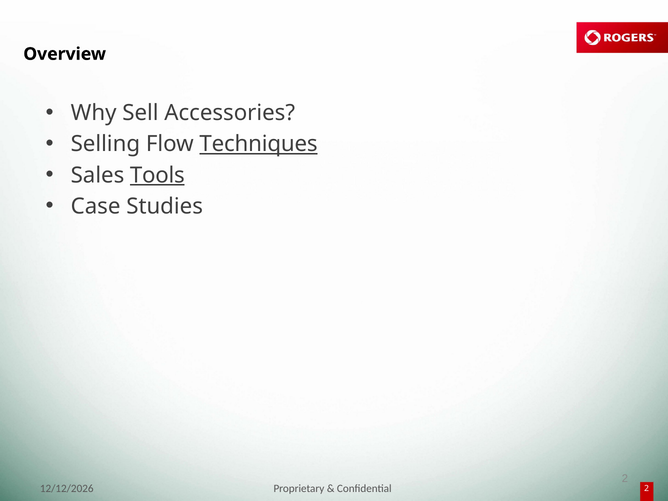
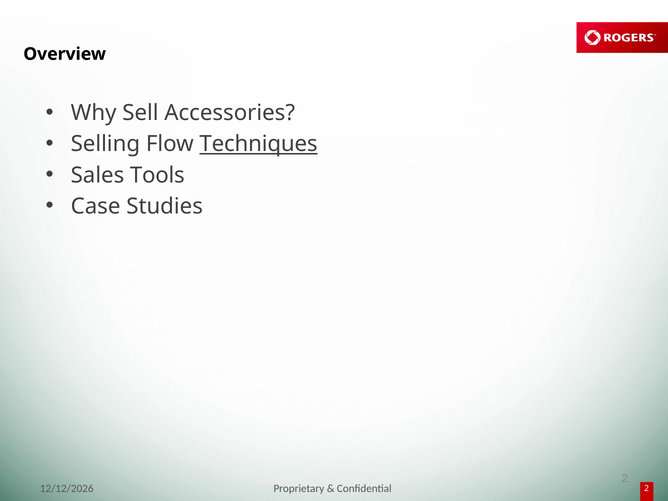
Tools underline: present -> none (157, 175)
